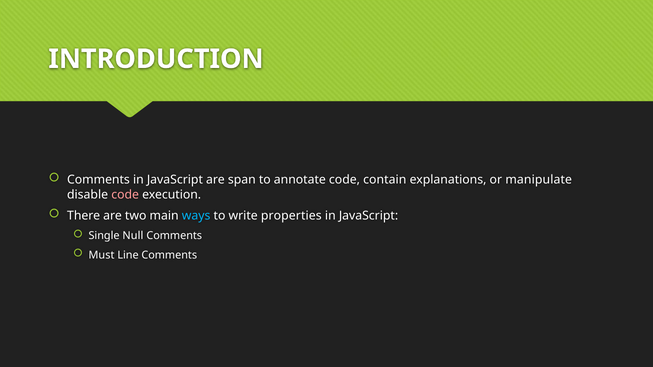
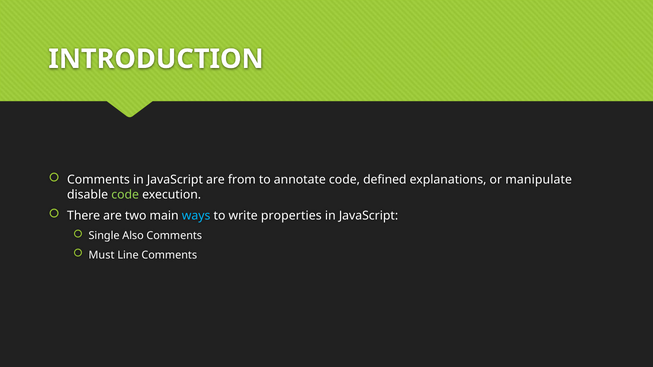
span: span -> from (242, 180)
contain: contain -> defined (385, 180)
code colour: pink -> light green (125, 195)
Null: Null -> Also (133, 236)
